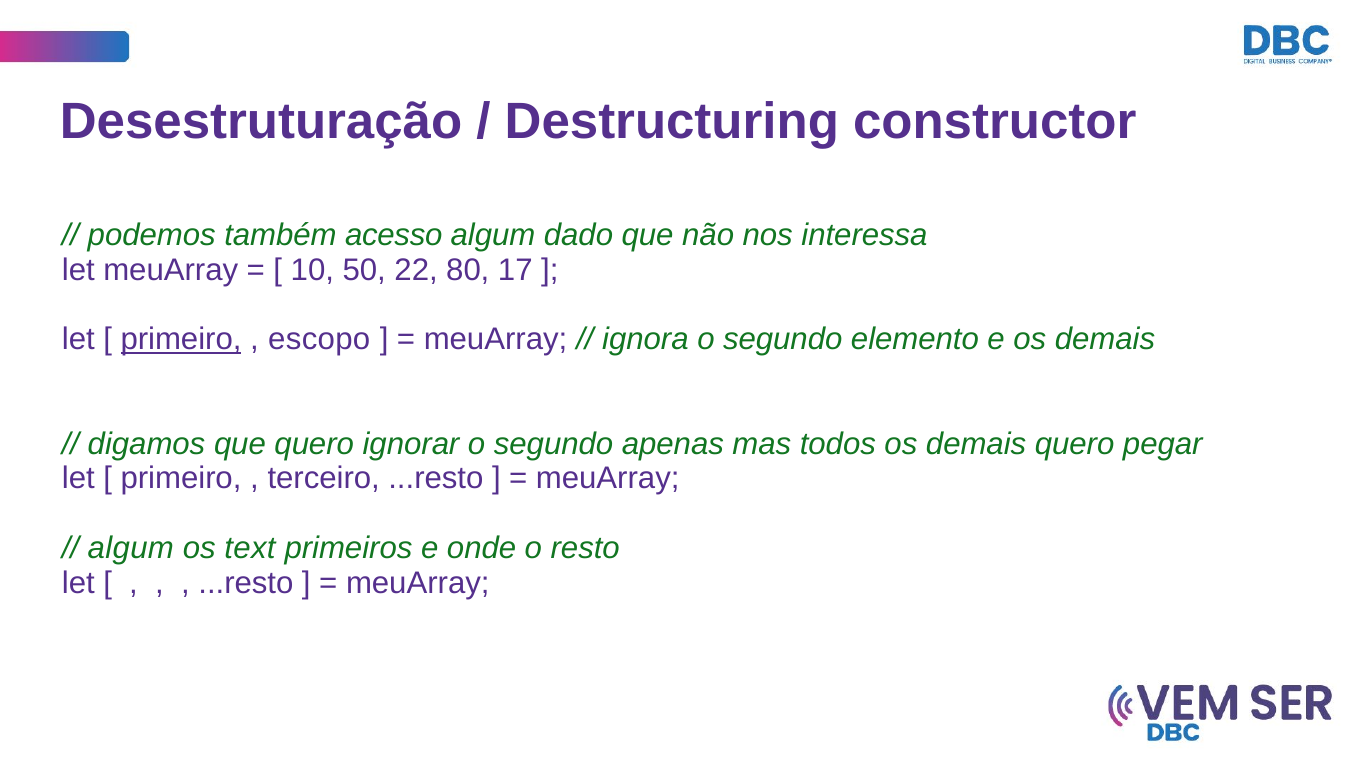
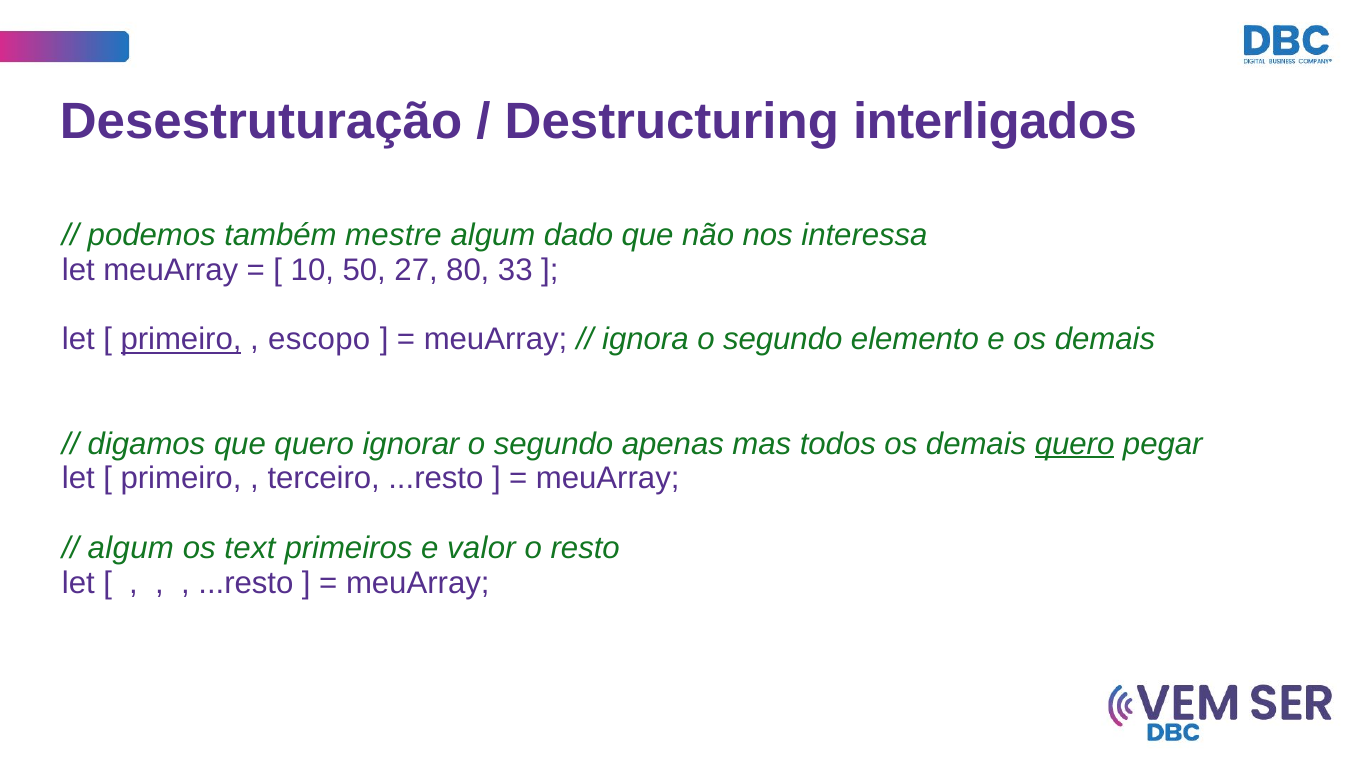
constructor: constructor -> interligados (995, 122)
acesso: acesso -> mestre (393, 235)
22: 22 -> 27 (416, 270)
17: 17 -> 33 (515, 270)
quero underline: none -> present (1075, 444)
onde: onde -> valor (481, 548)
